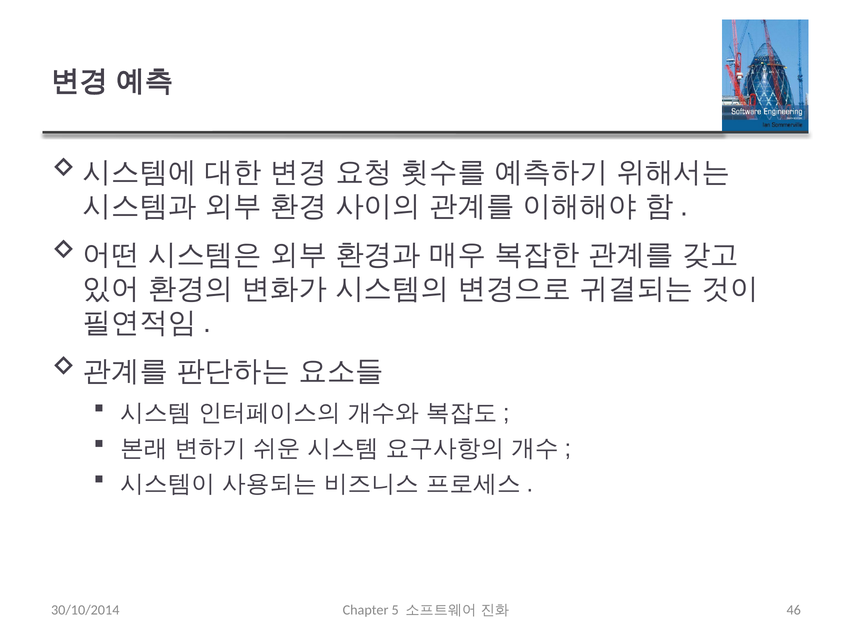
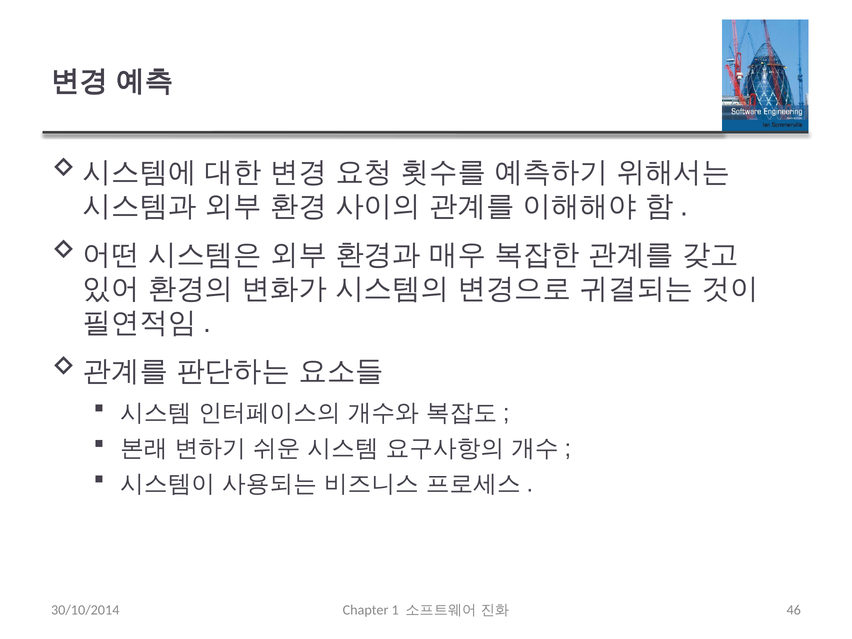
5: 5 -> 1 (395, 610)
